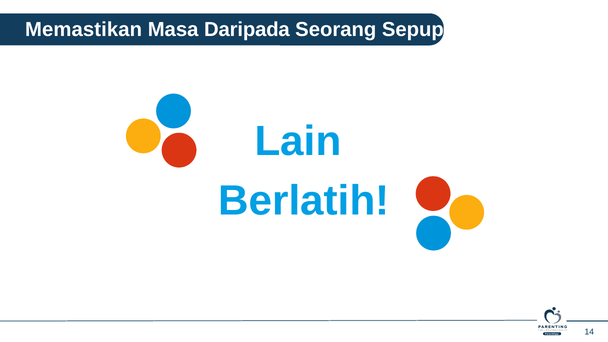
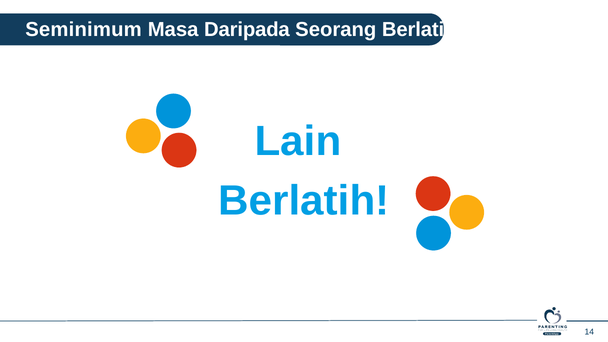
Memastikan: Memastikan -> Seminimum (84, 30)
Seorang Sepupu: Sepupu -> Berlatih (419, 30)
